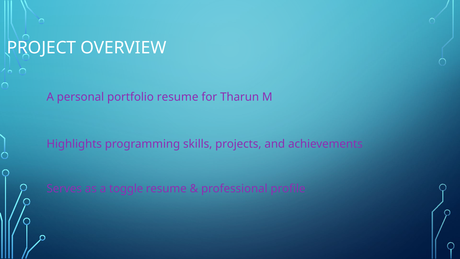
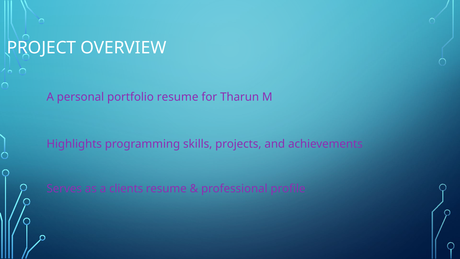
toggle: toggle -> clients (126, 188)
